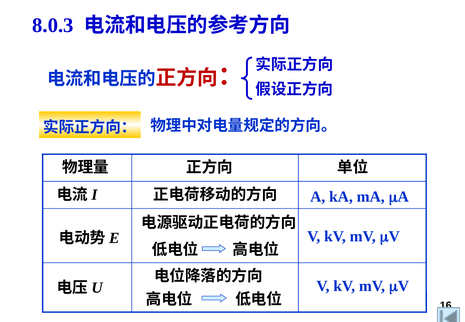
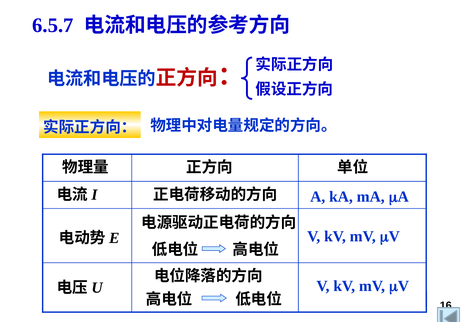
8.0.3: 8.0.3 -> 6.5.7 (53, 25)
